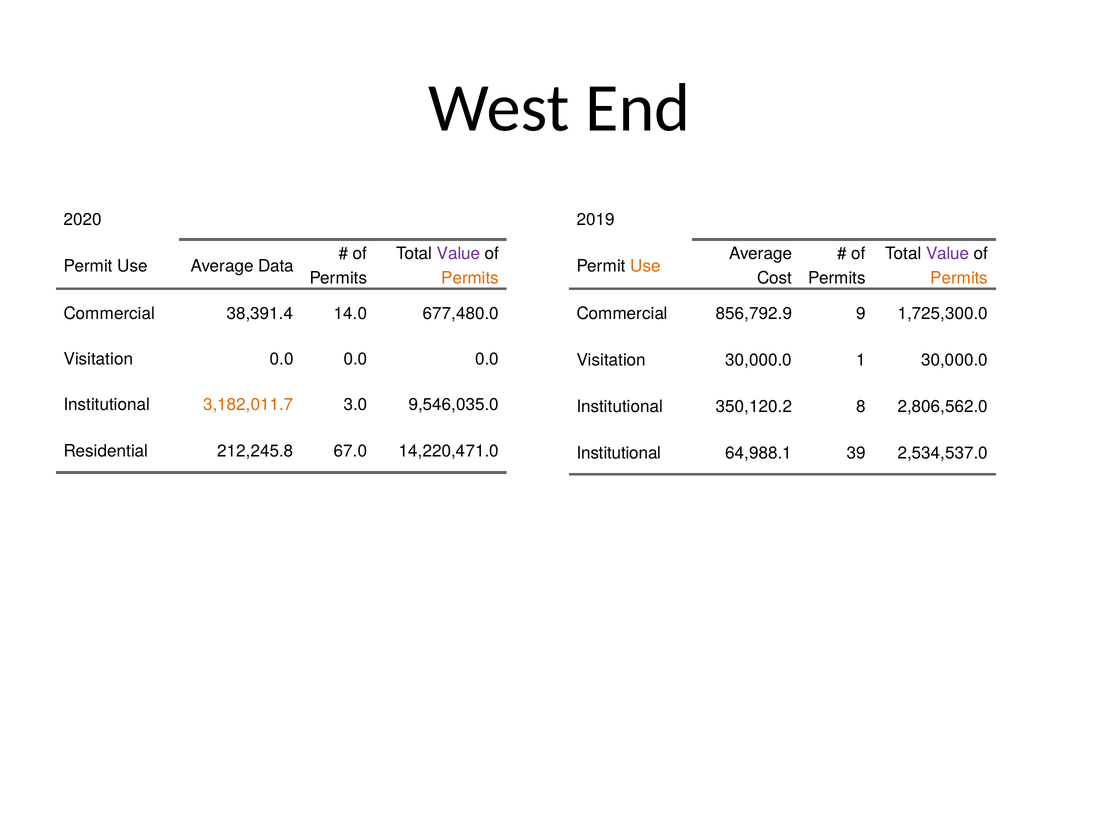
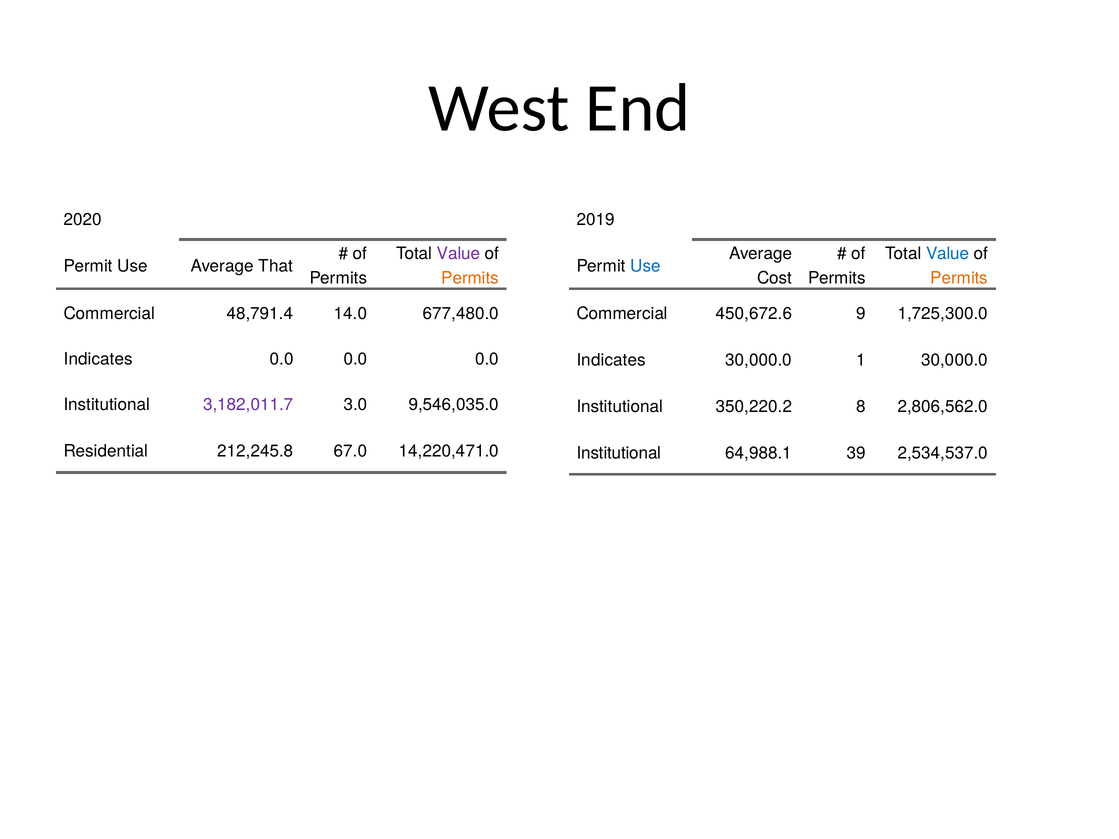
Value colour: purple -> blue (948, 254)
Data: Data -> That (276, 266)
Use colour: orange -> blue (645, 266)
38,391.4: 38,391.4 -> 48,791.4 (260, 314)
856,792.9: 856,792.9 -> 450,672.6 (754, 314)
Visitation: Visitation -> Indicates (98, 359)
Visitation: Visitation -> Indicates (611, 360)
3,182,011.7 colour: orange -> purple (248, 405)
350,120.2: 350,120.2 -> 350,220.2 (754, 407)
